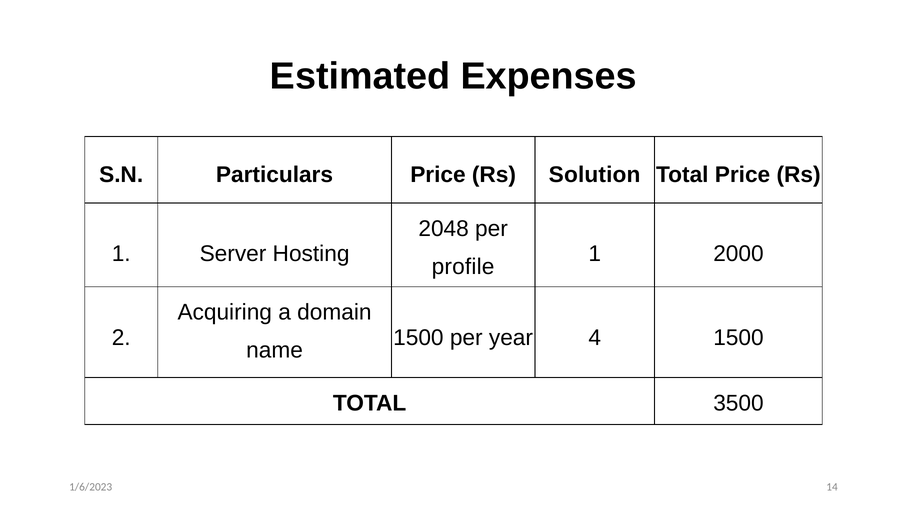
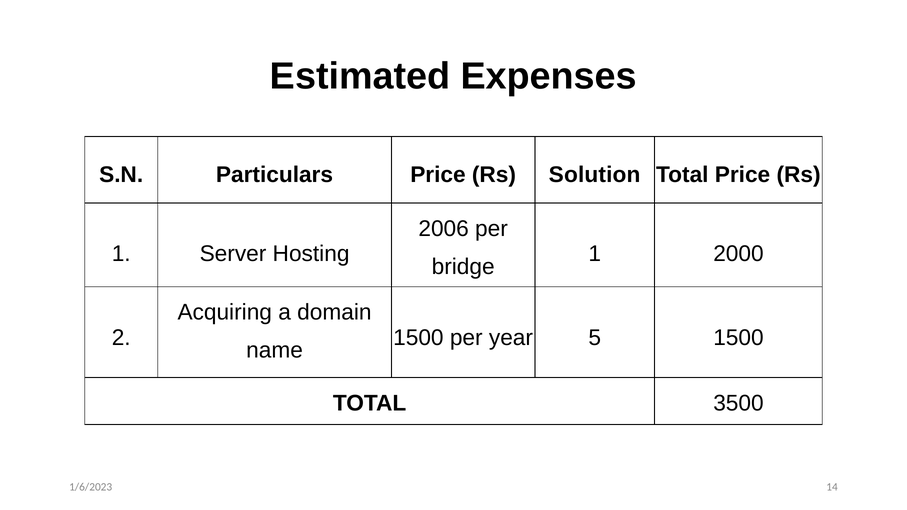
2048: 2048 -> 2006 (444, 229)
profile: profile -> bridge (463, 267)
4: 4 -> 5 (595, 338)
